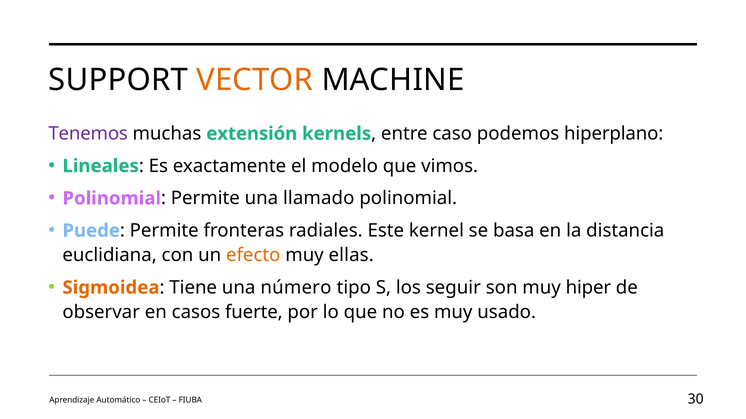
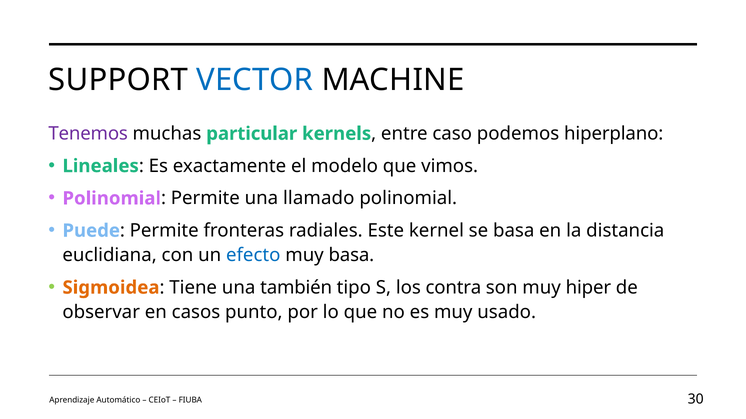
VECTOR colour: orange -> blue (255, 80)
extensión: extensión -> particular (252, 134)
efecto colour: orange -> blue (253, 256)
muy ellas: ellas -> basa (351, 256)
número: número -> también (296, 288)
seguir: seguir -> contra (453, 288)
fuerte: fuerte -> punto (254, 313)
